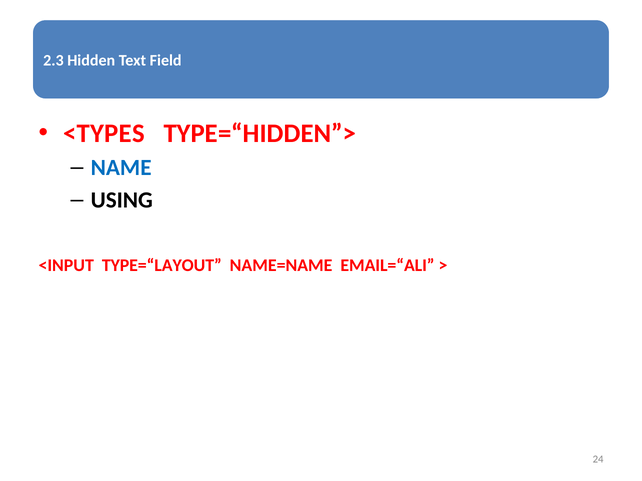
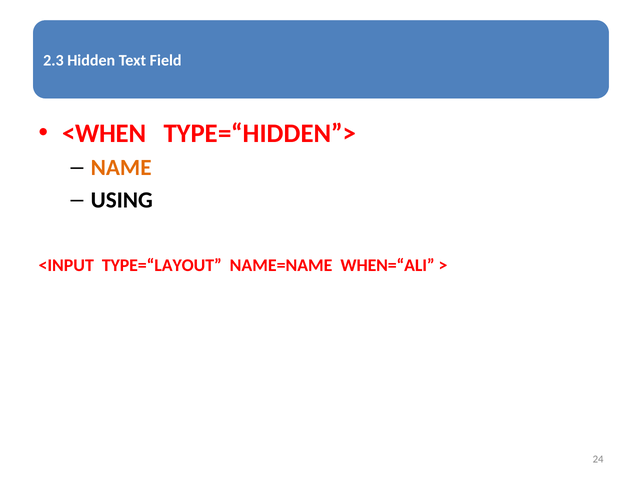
<TYPES: <TYPES -> <WHEN (104, 133)
NAME colour: blue -> orange (121, 168)
EMAIL=“ALI: EMAIL=“ALI -> WHEN=“ALI (388, 266)
